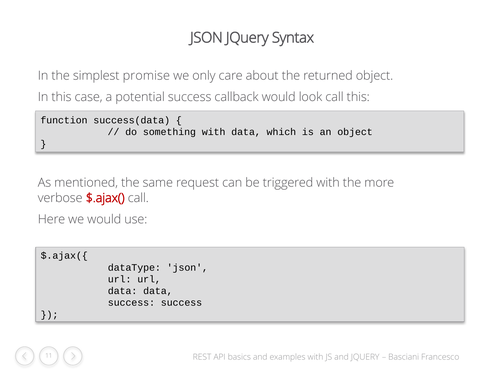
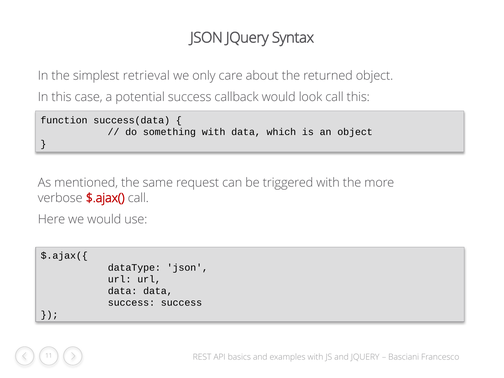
promise: promise -> retrieval (146, 76)
